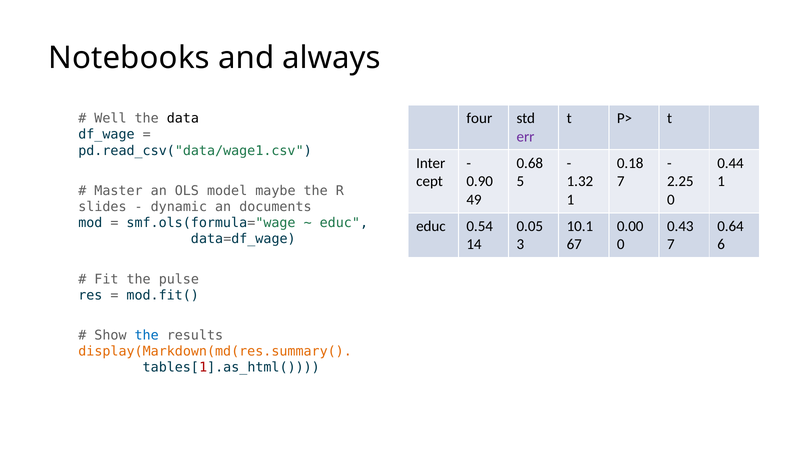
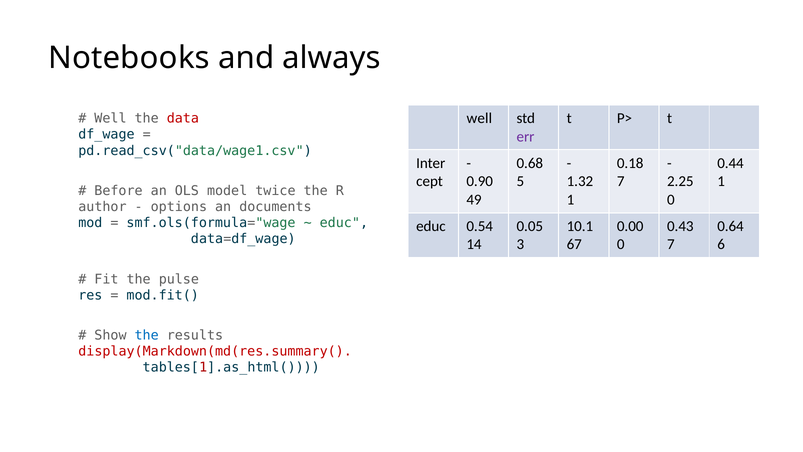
four: four -> well (479, 118)
data colour: black -> red (183, 118)
Master: Master -> Before (118, 191)
maybe: maybe -> twice (275, 191)
slides: slides -> author (102, 207)
dynamic: dynamic -> options (179, 207)
display(Markdown(md(res.summary( colour: orange -> red (215, 351)
